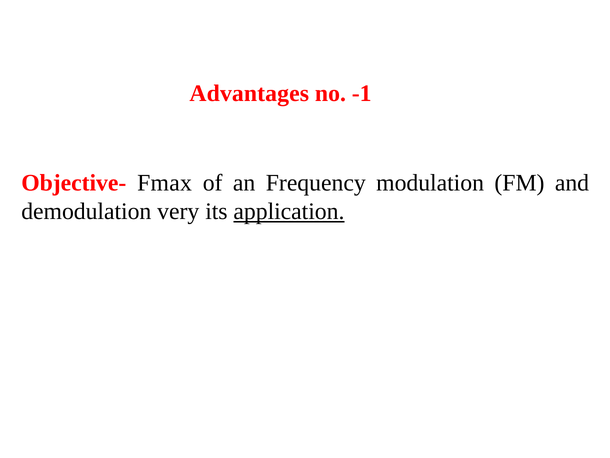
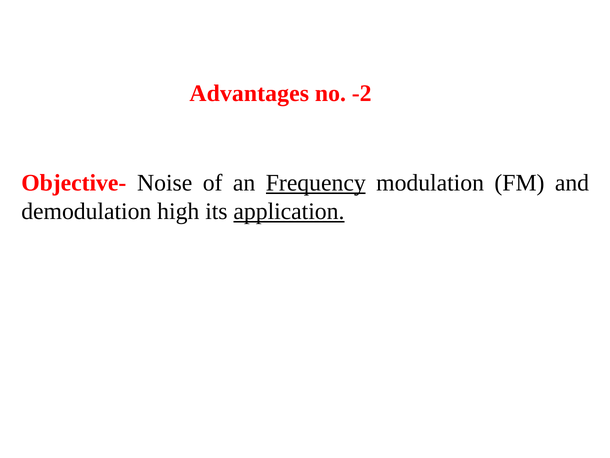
-1: -1 -> -2 (362, 93)
Fmax: Fmax -> Noise (165, 183)
Frequency underline: none -> present (316, 183)
very: very -> high (178, 211)
